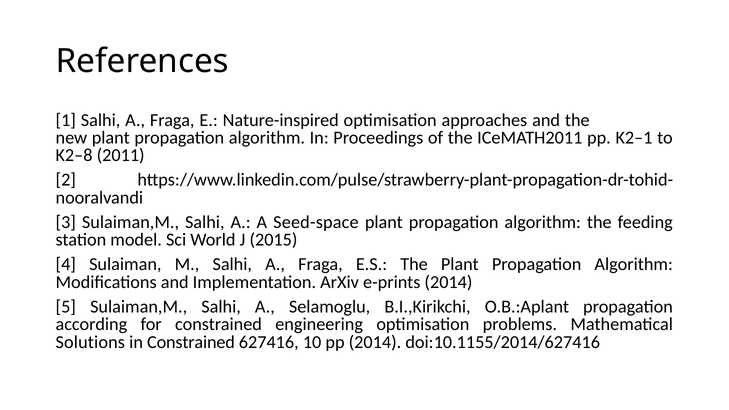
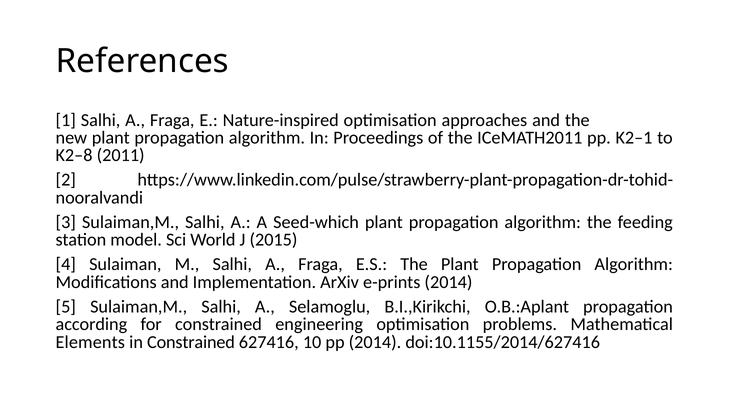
Seed-space: Seed-space -> Seed-which (316, 222)
Solutions: Solutions -> Elements (90, 342)
